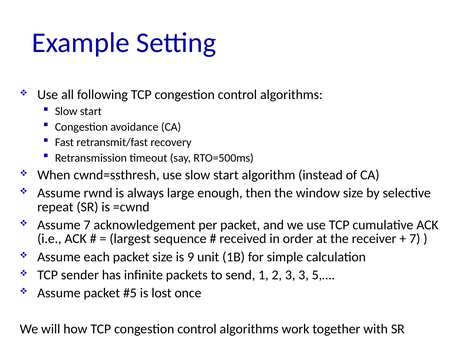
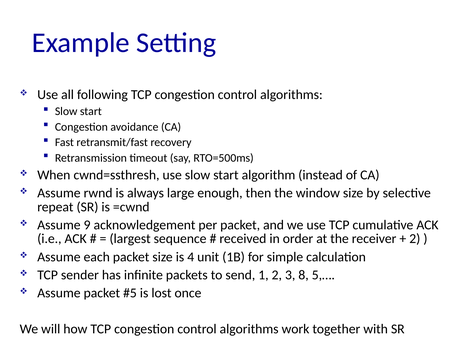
Assume 7: 7 -> 9 (87, 225)
7: 7 -> 2 (415, 239)
9: 9 -> 4 (191, 257)
3 3: 3 -> 8 (304, 275)
